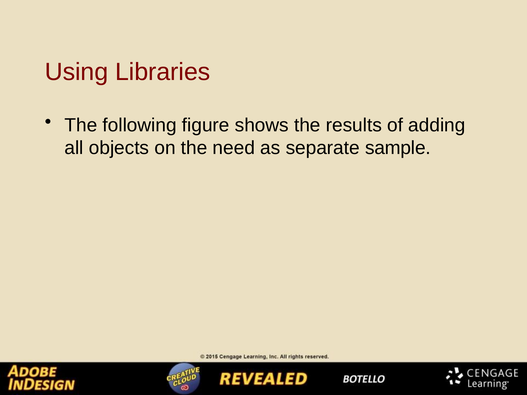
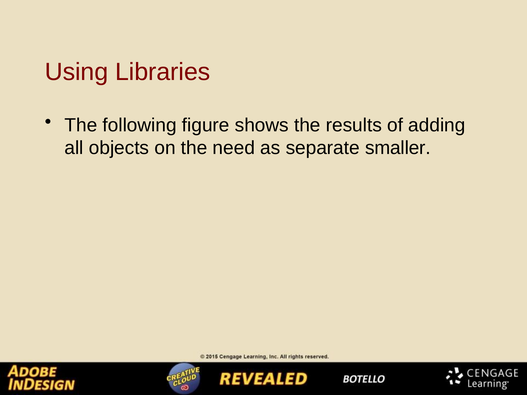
sample: sample -> smaller (398, 148)
